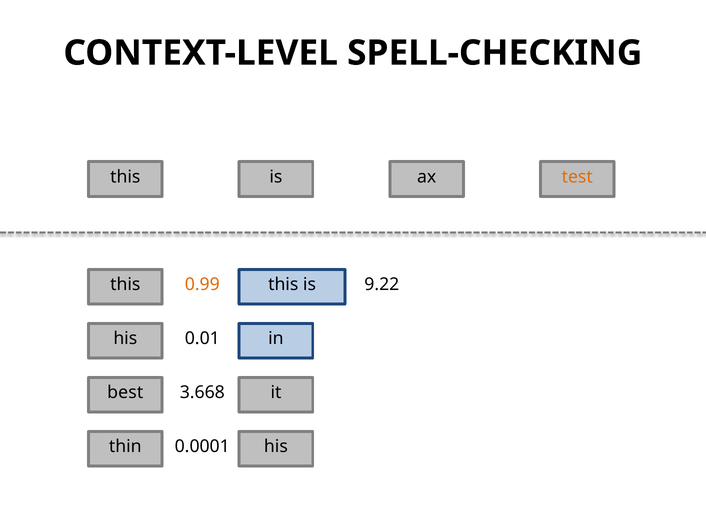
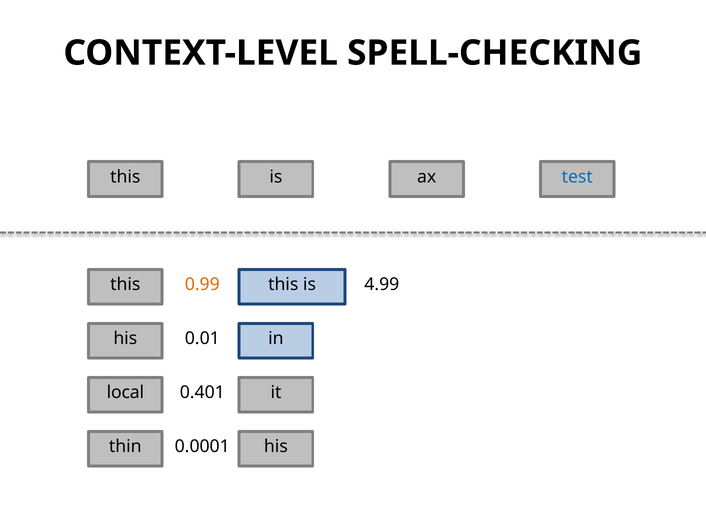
test colour: orange -> blue (577, 177)
9.22: 9.22 -> 4.99 (382, 285)
best: best -> local (125, 393)
3.668: 3.668 -> 0.401 (202, 393)
